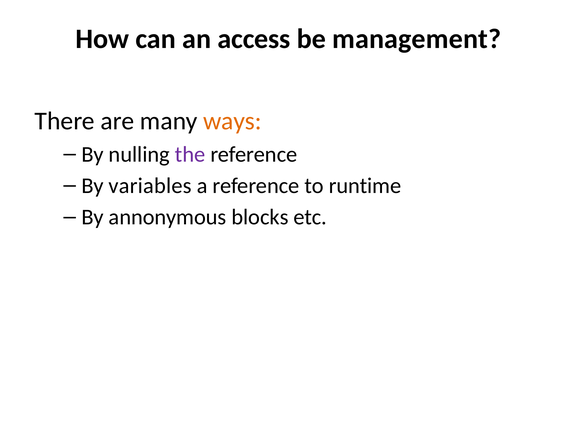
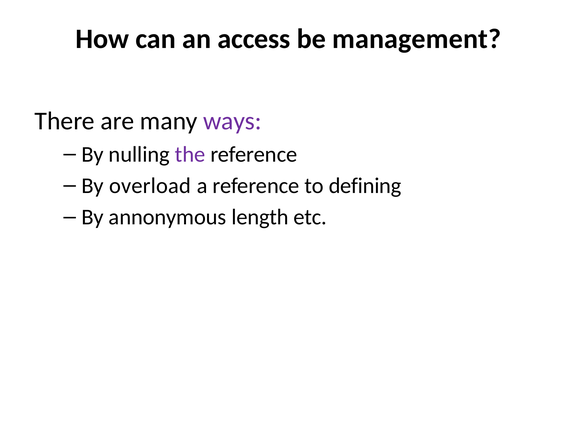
ways colour: orange -> purple (232, 121)
variables: variables -> overload (150, 186)
runtime: runtime -> defining (365, 186)
blocks: blocks -> length (260, 217)
